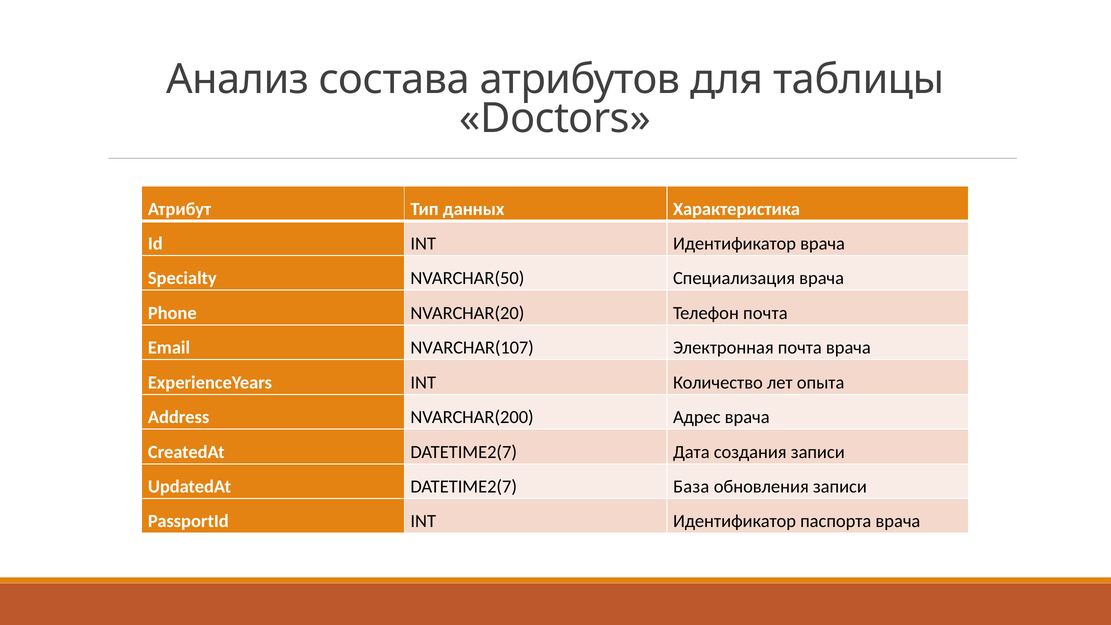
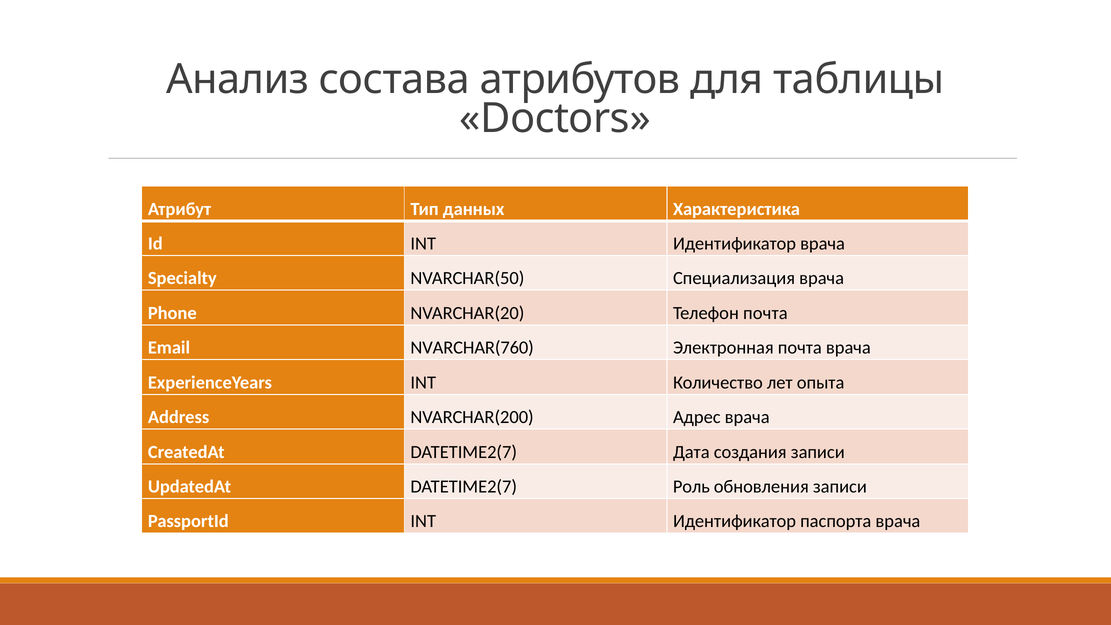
NVARCHAR(107: NVARCHAR(107 -> NVARCHAR(760 (472, 348)
База: База -> Роль (691, 487)
